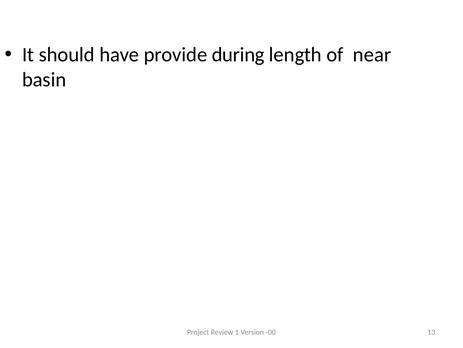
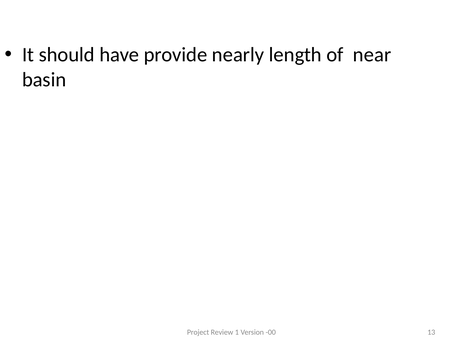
during: during -> nearly (238, 55)
